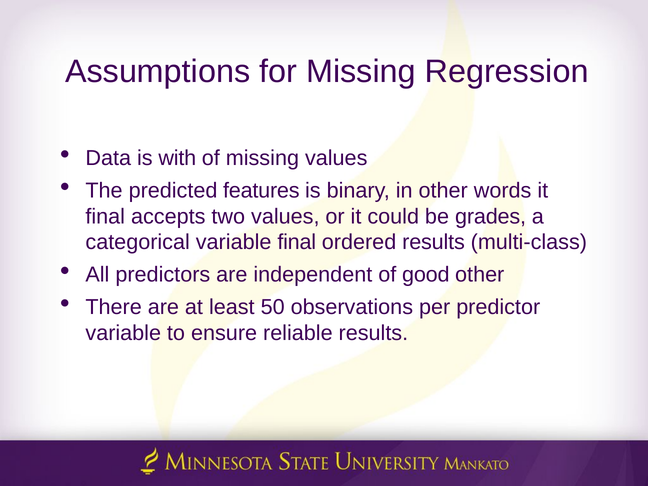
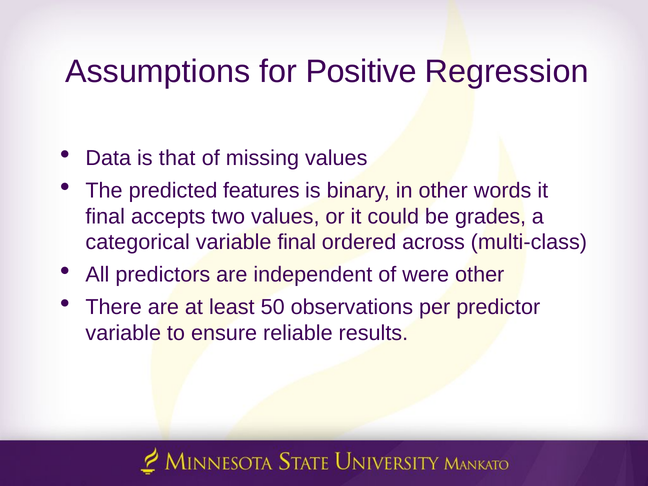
for Missing: Missing -> Positive (361, 72)
with: with -> that (177, 158)
ordered results: results -> across (434, 242)
good: good -> were (426, 275)
